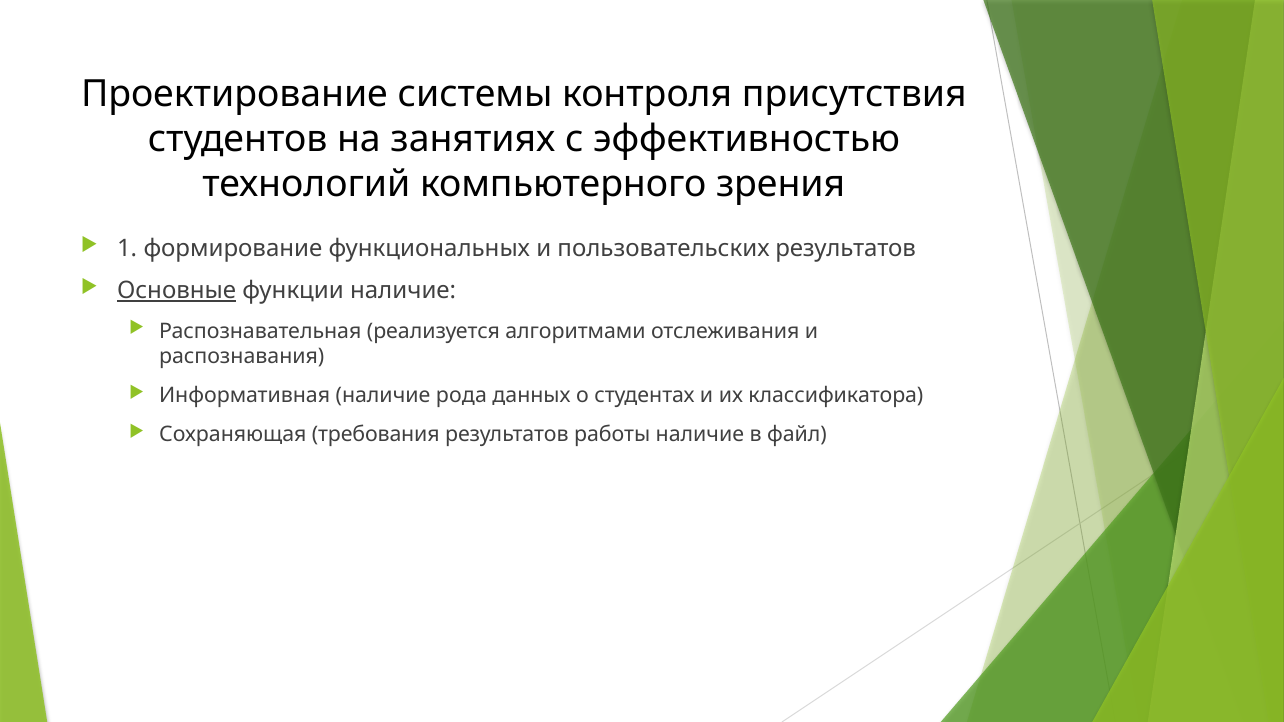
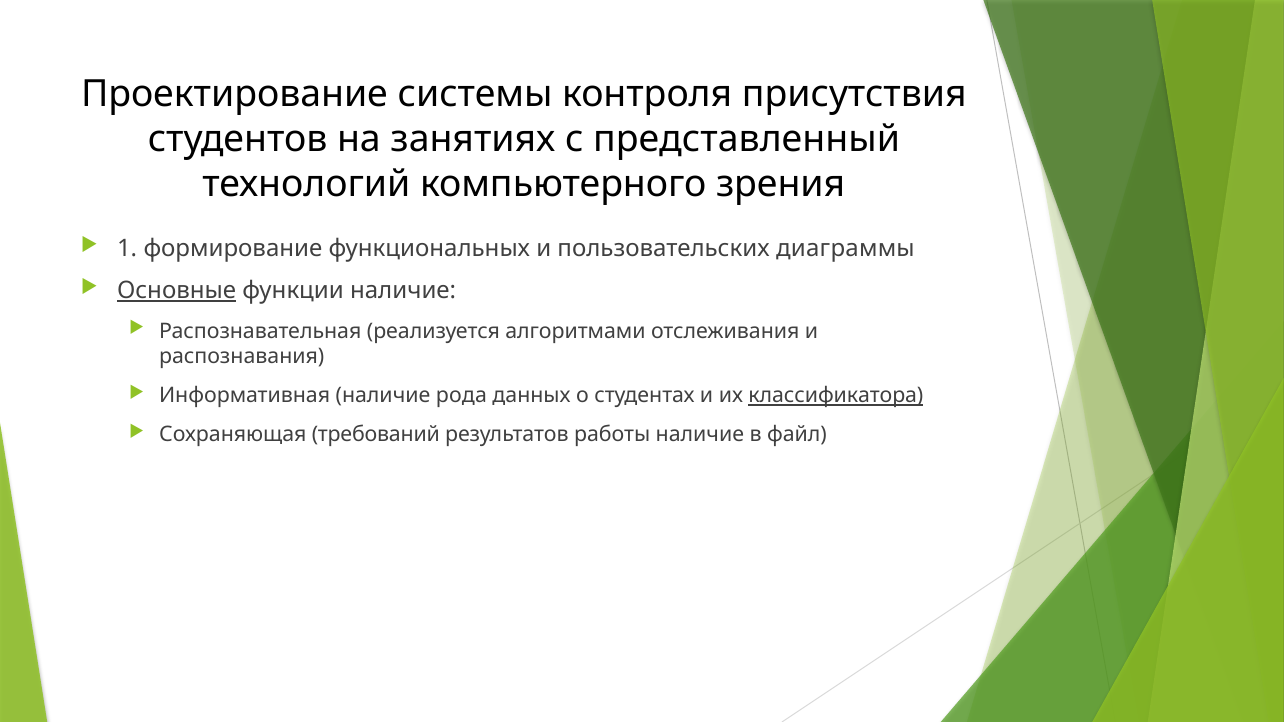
эффективностью: эффективностью -> представленный (747, 139)
пользовательских результатов: результатов -> диаграммы (845, 248)
классификатора underline: none -> present (836, 396)
требования: требования -> требований (376, 435)
